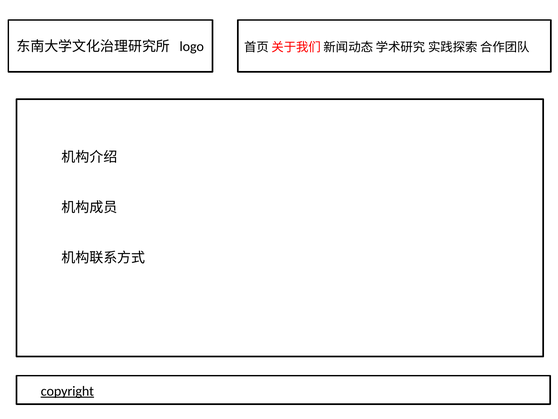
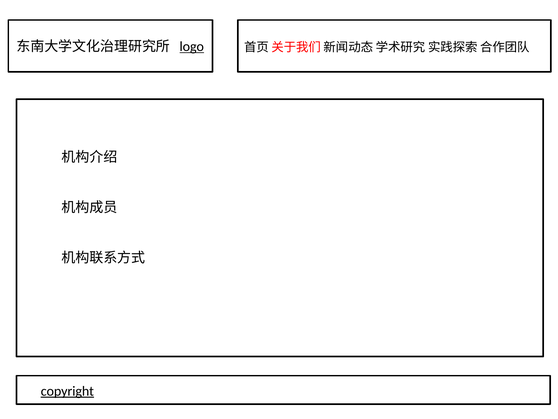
logo underline: none -> present (192, 47)
